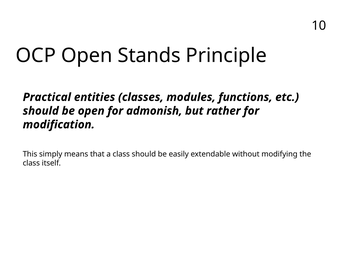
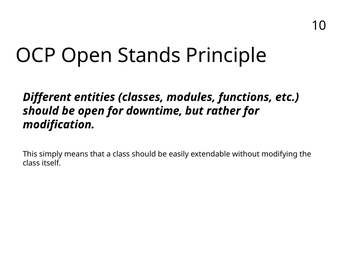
Practical: Practical -> Different (47, 97)
admonish: admonish -> downtime (154, 111)
